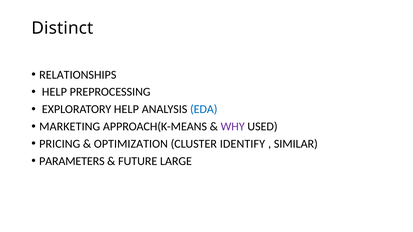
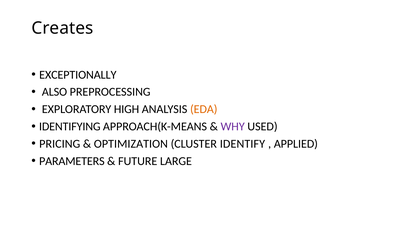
Distinct: Distinct -> Creates (62, 28)
RELATIONSHIPS: RELATIONSHIPS -> EXCEPTIONALLY (78, 75)
HELP: HELP -> ALSO (55, 92)
EXPLORATORY HELP: HELP -> HIGH (127, 109)
EDA colour: blue -> orange (204, 109)
MARKETING: MARKETING -> IDENTIFYING (70, 127)
SIMILAR: SIMILAR -> APPLIED (296, 144)
